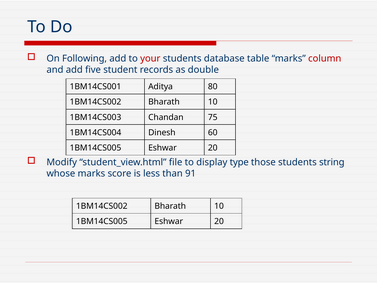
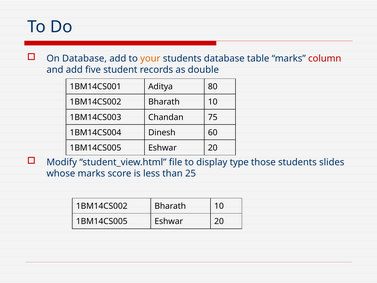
On Following: Following -> Database (84, 58)
your colour: red -> orange (150, 58)
string: string -> slides (332, 162)
91: 91 -> 25 (191, 173)
